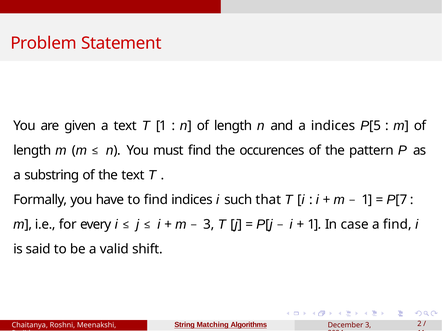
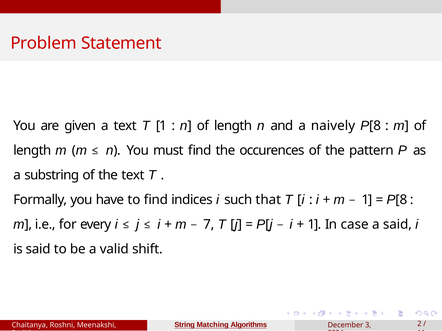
a indices: indices -> naively (333, 126)
5: 5 -> 8 (375, 126)
7: 7 -> 8 (401, 200)
3: 3 -> 7 (209, 225)
a find: find -> said (397, 225)
